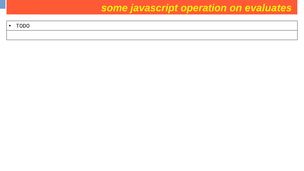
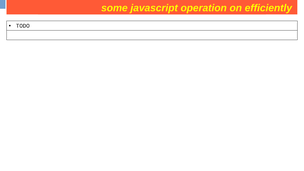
evaluates: evaluates -> efficiently (268, 8)
